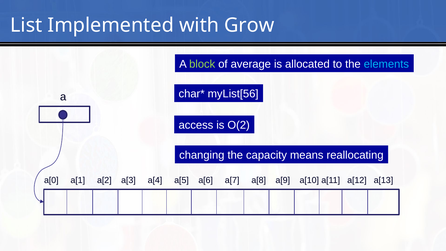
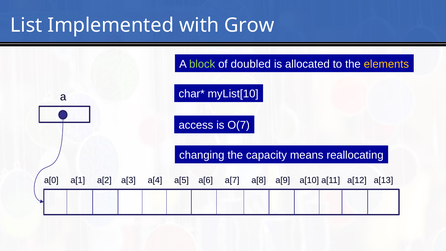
average: average -> doubled (251, 64)
elements colour: light blue -> yellow (386, 64)
myList[56: myList[56 -> myList[10 (233, 94)
O(2: O(2 -> O(7 (239, 125)
